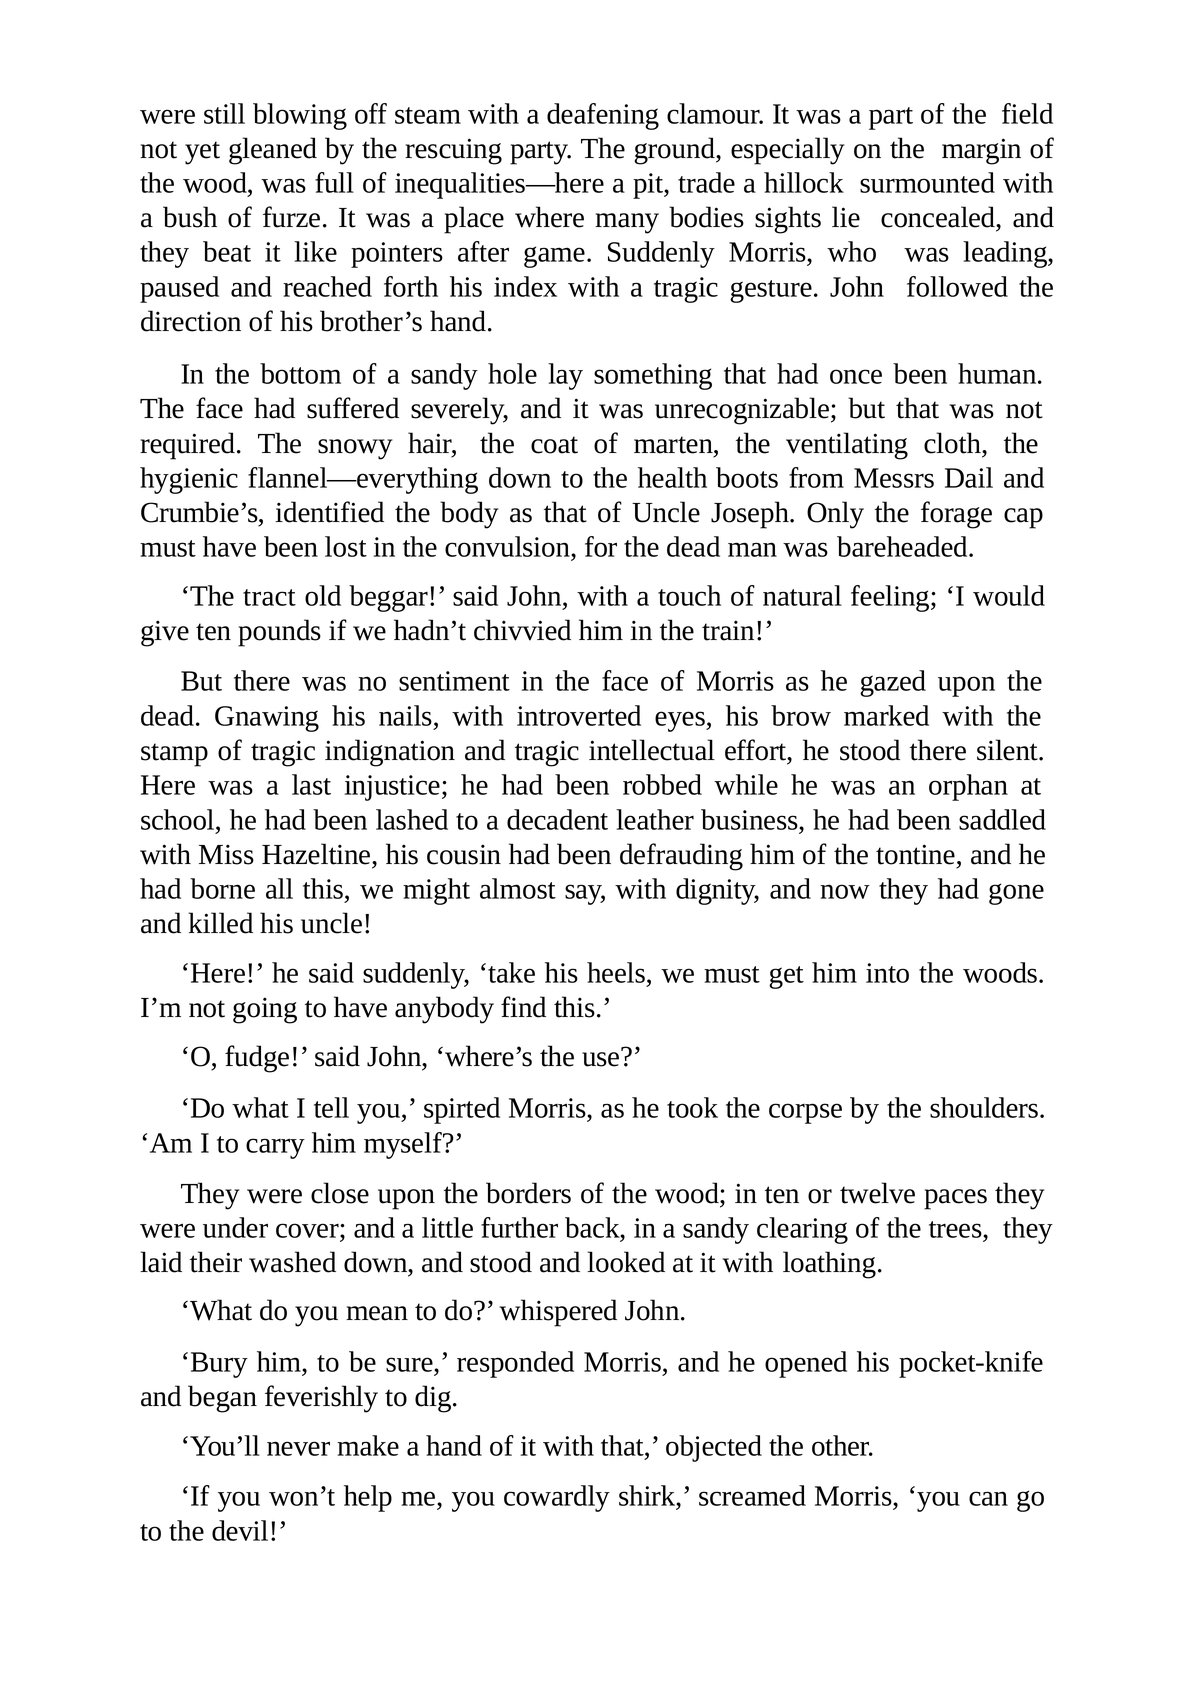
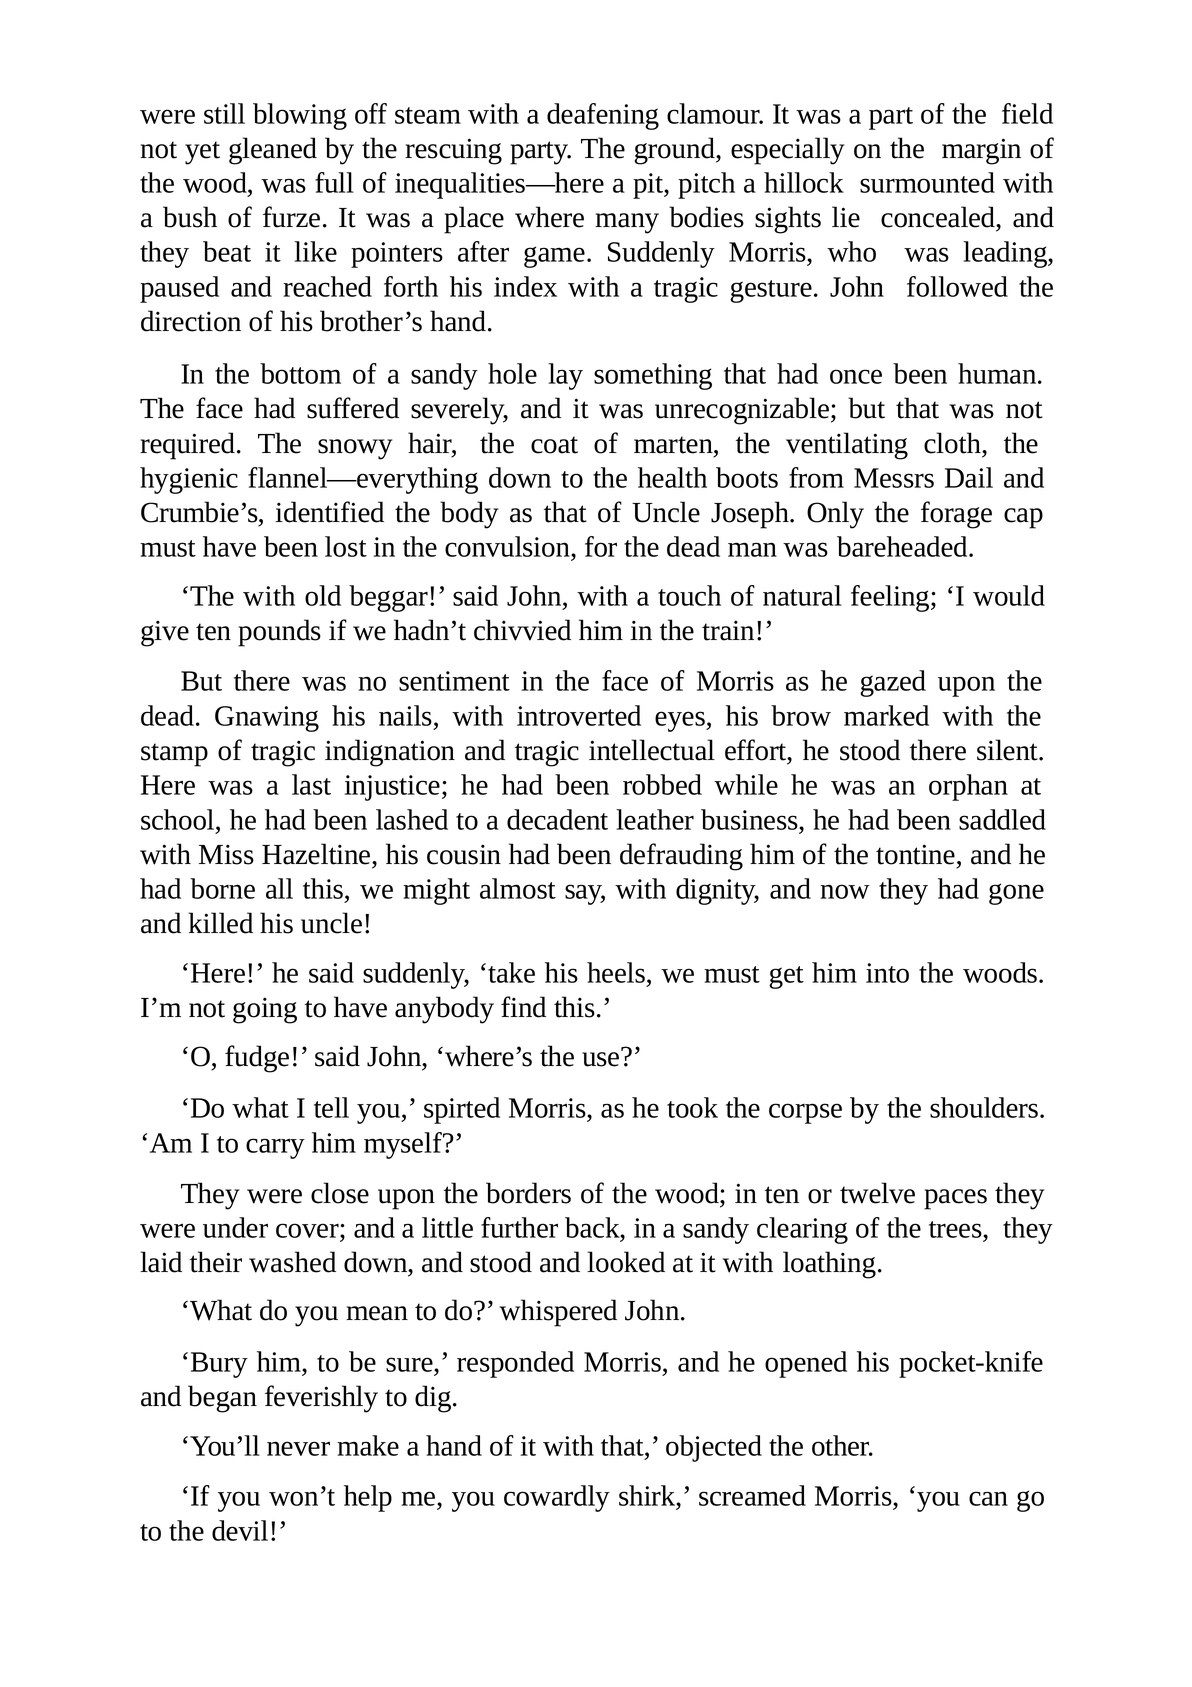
trade: trade -> pitch (707, 183)
The tract: tract -> with (270, 596)
